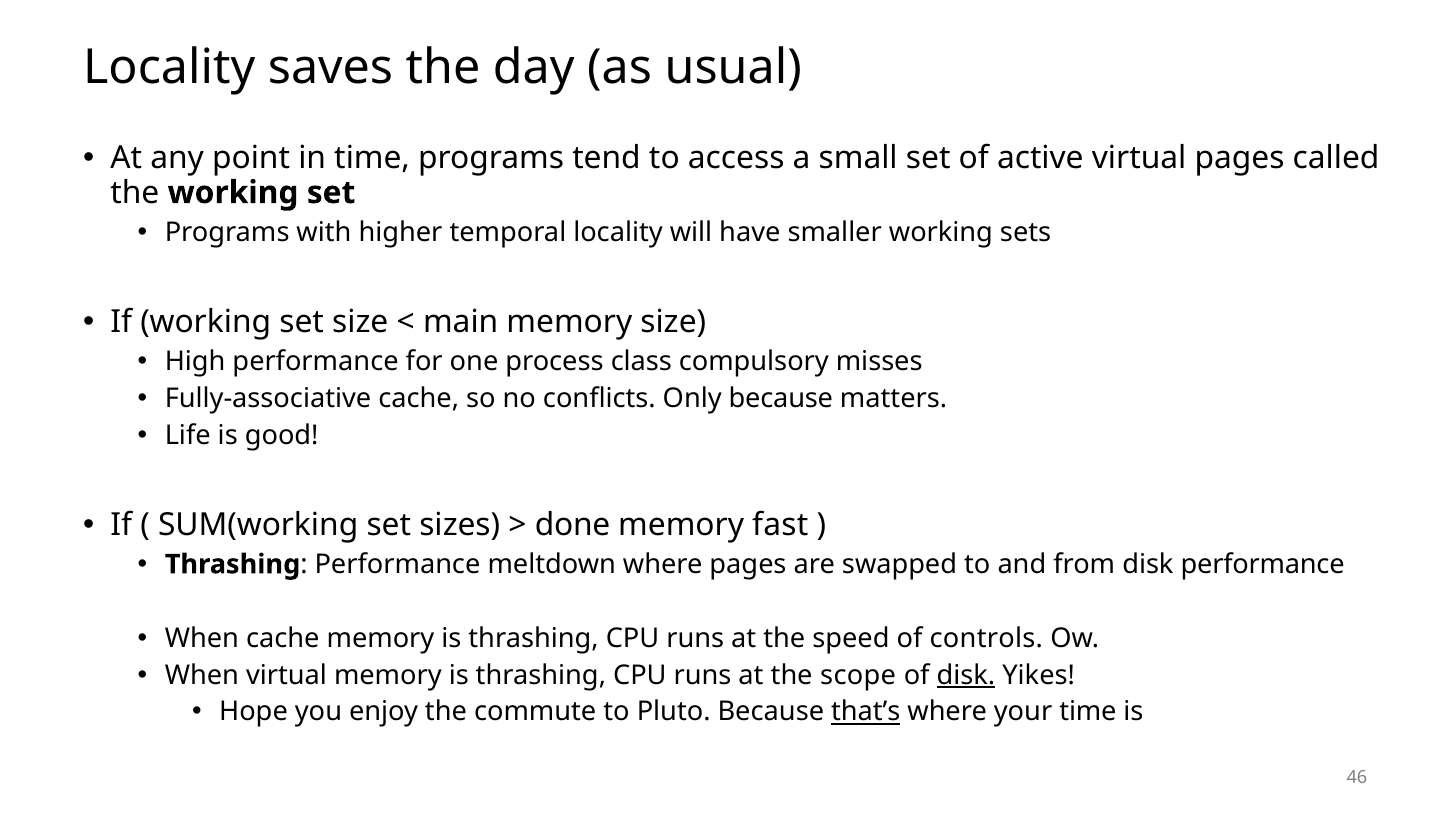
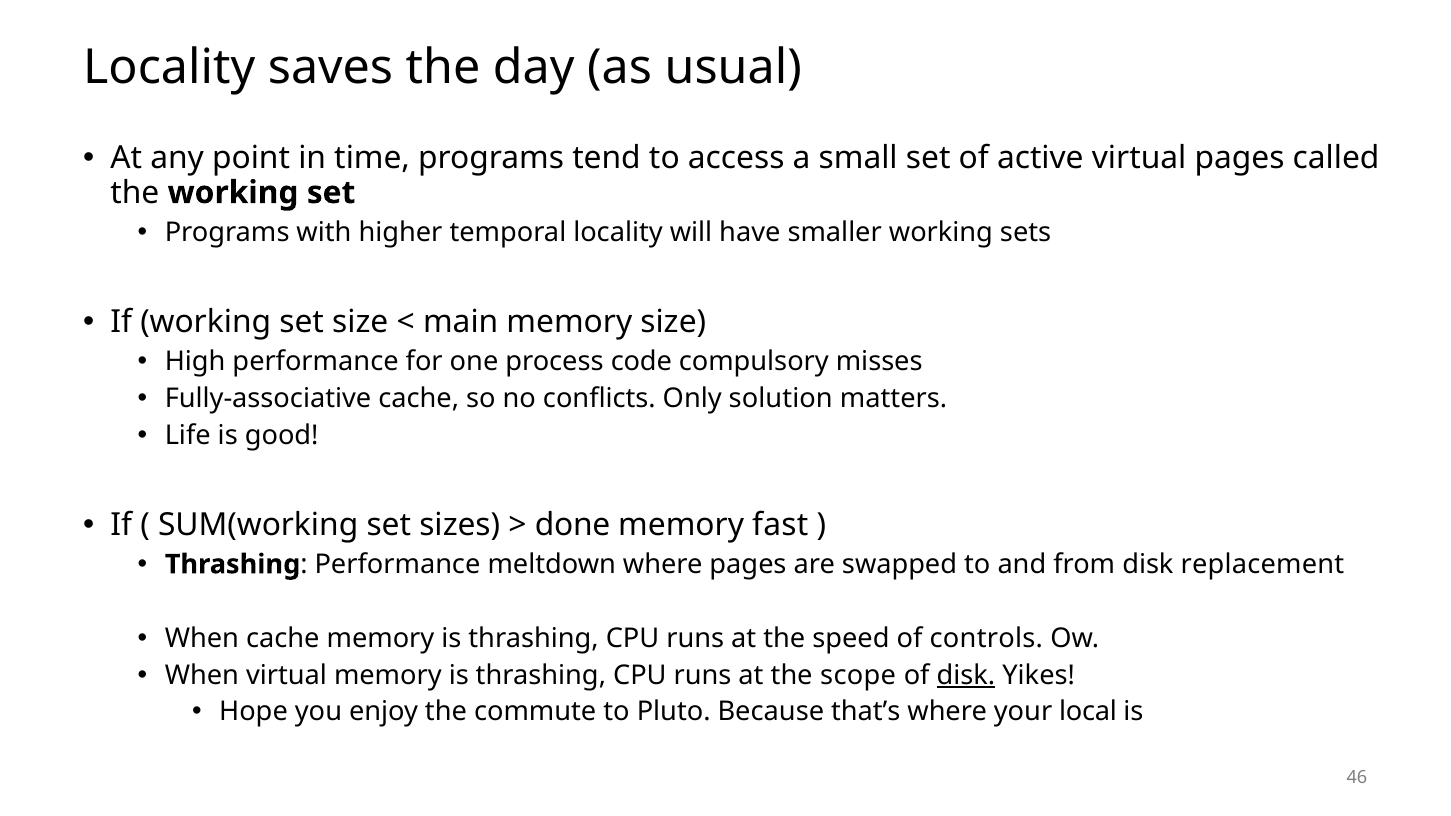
class: class -> code (641, 361)
Only because: because -> solution (781, 398)
disk performance: performance -> replacement (1262, 564)
that’s underline: present -> none (866, 712)
your time: time -> local (1088, 712)
